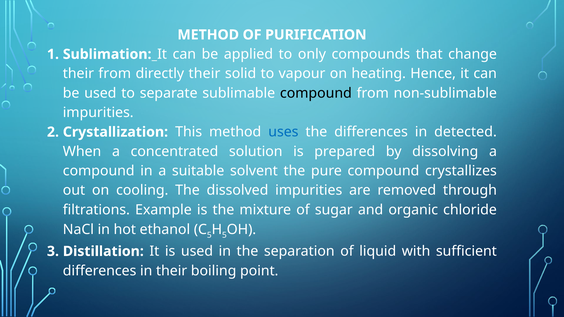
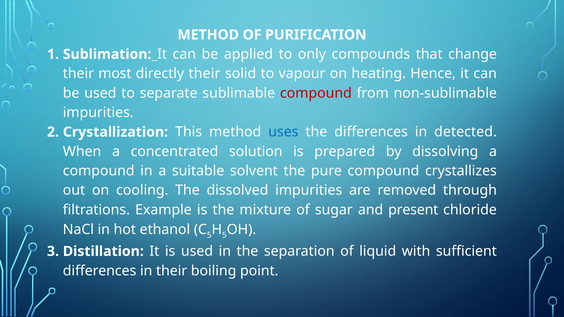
their from: from -> most (115, 74)
compound colour: black -> red (316, 93)
organic: organic -> present (413, 210)
